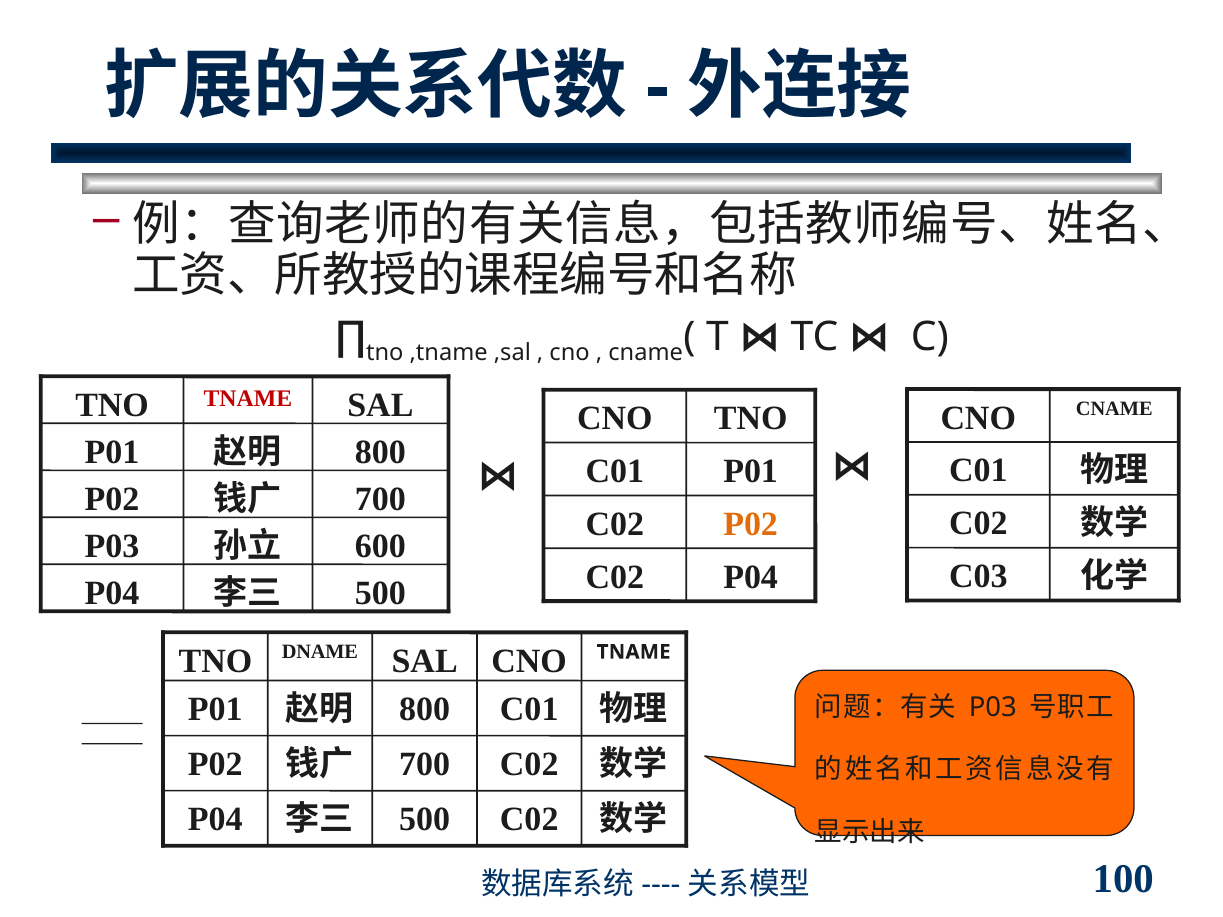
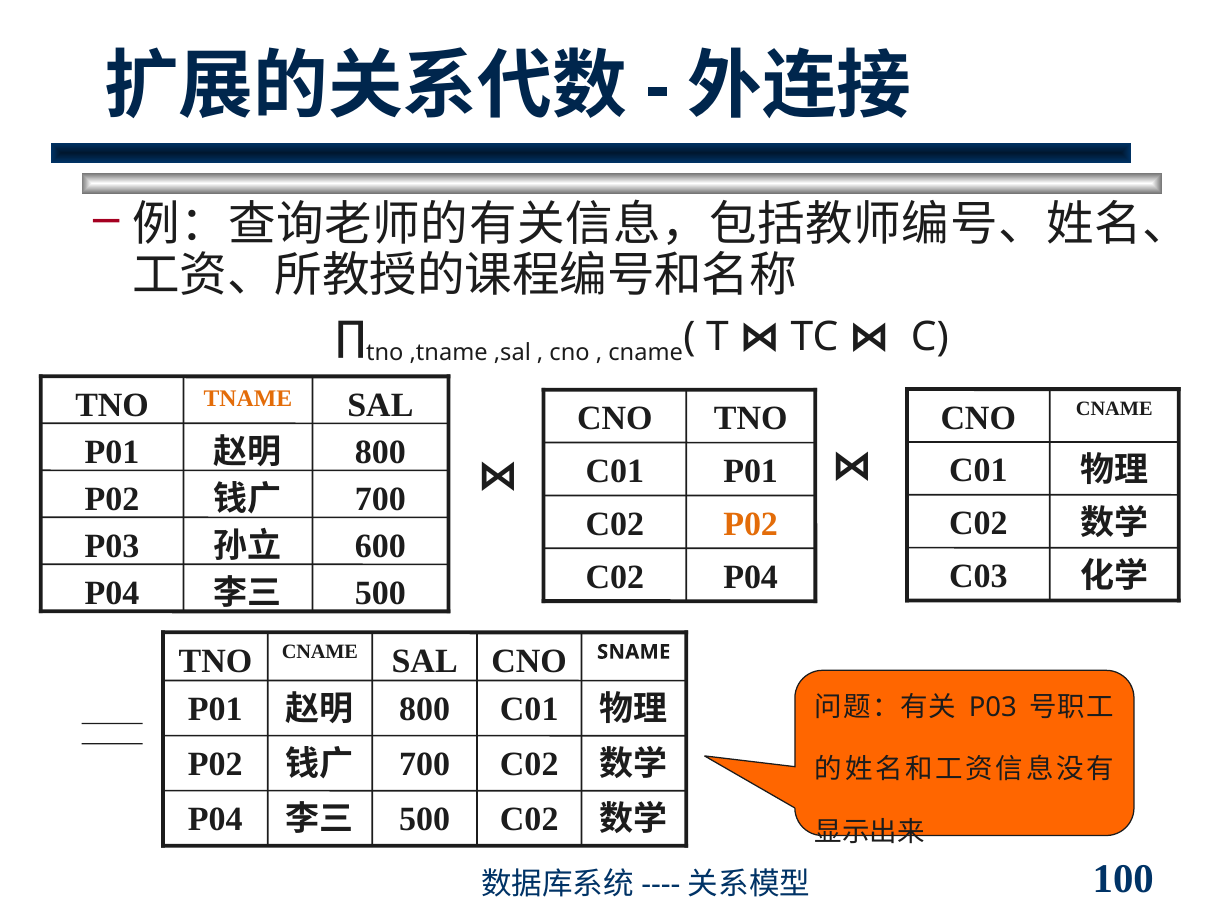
TNAME colour: red -> orange (248, 398)
DNAME: DNAME -> CNAME (320, 652)
TNAME: TNAME -> SNAME (634, 652)
